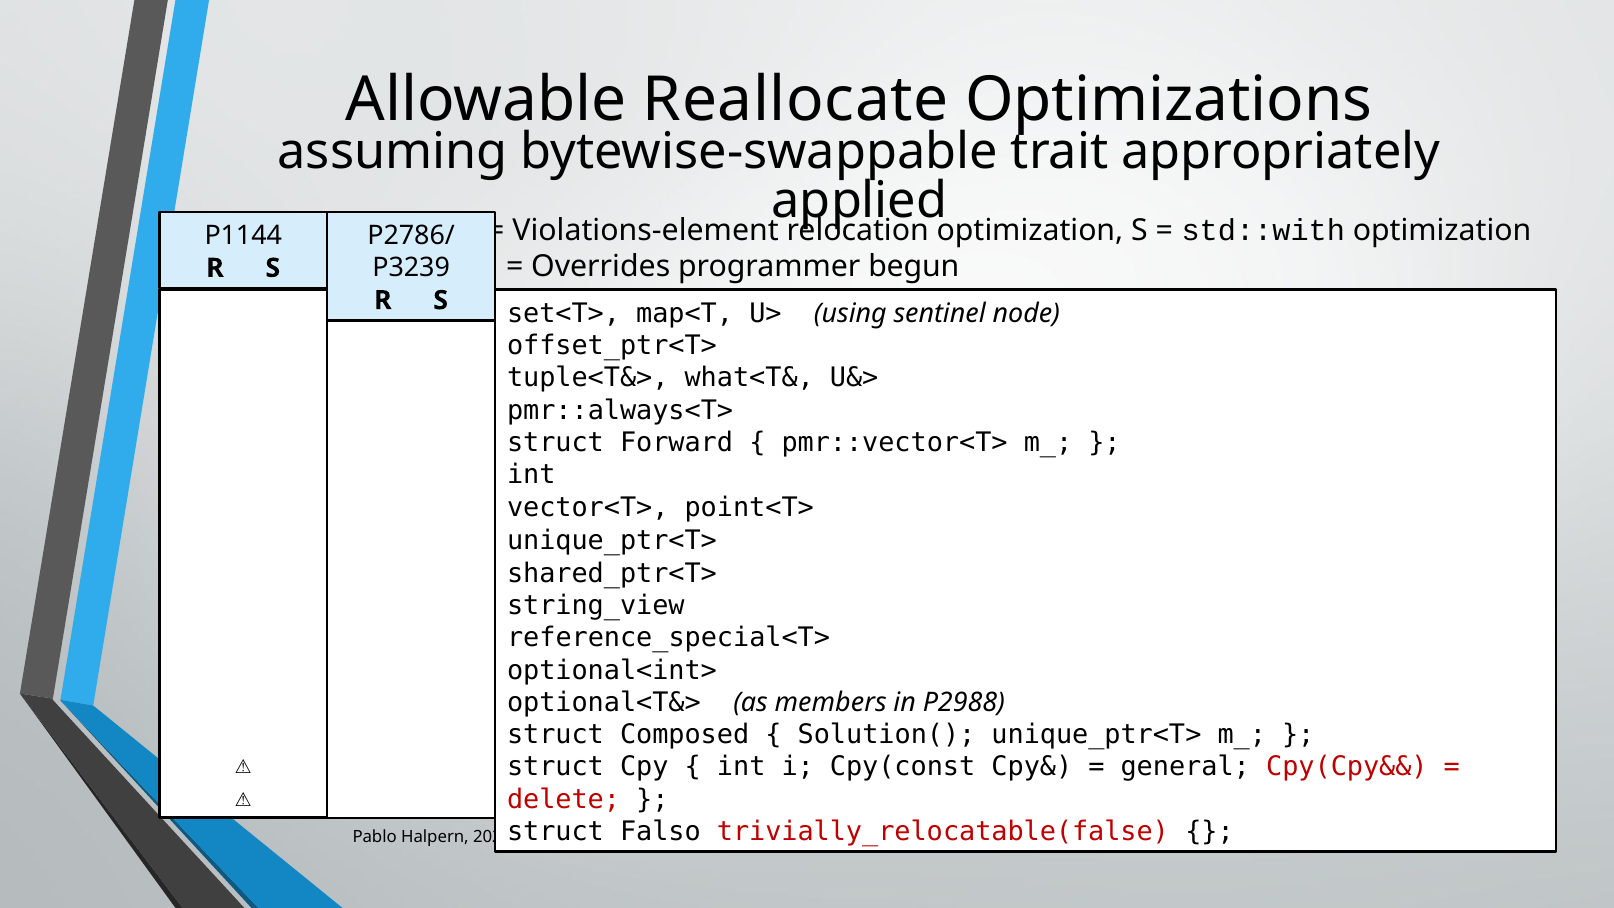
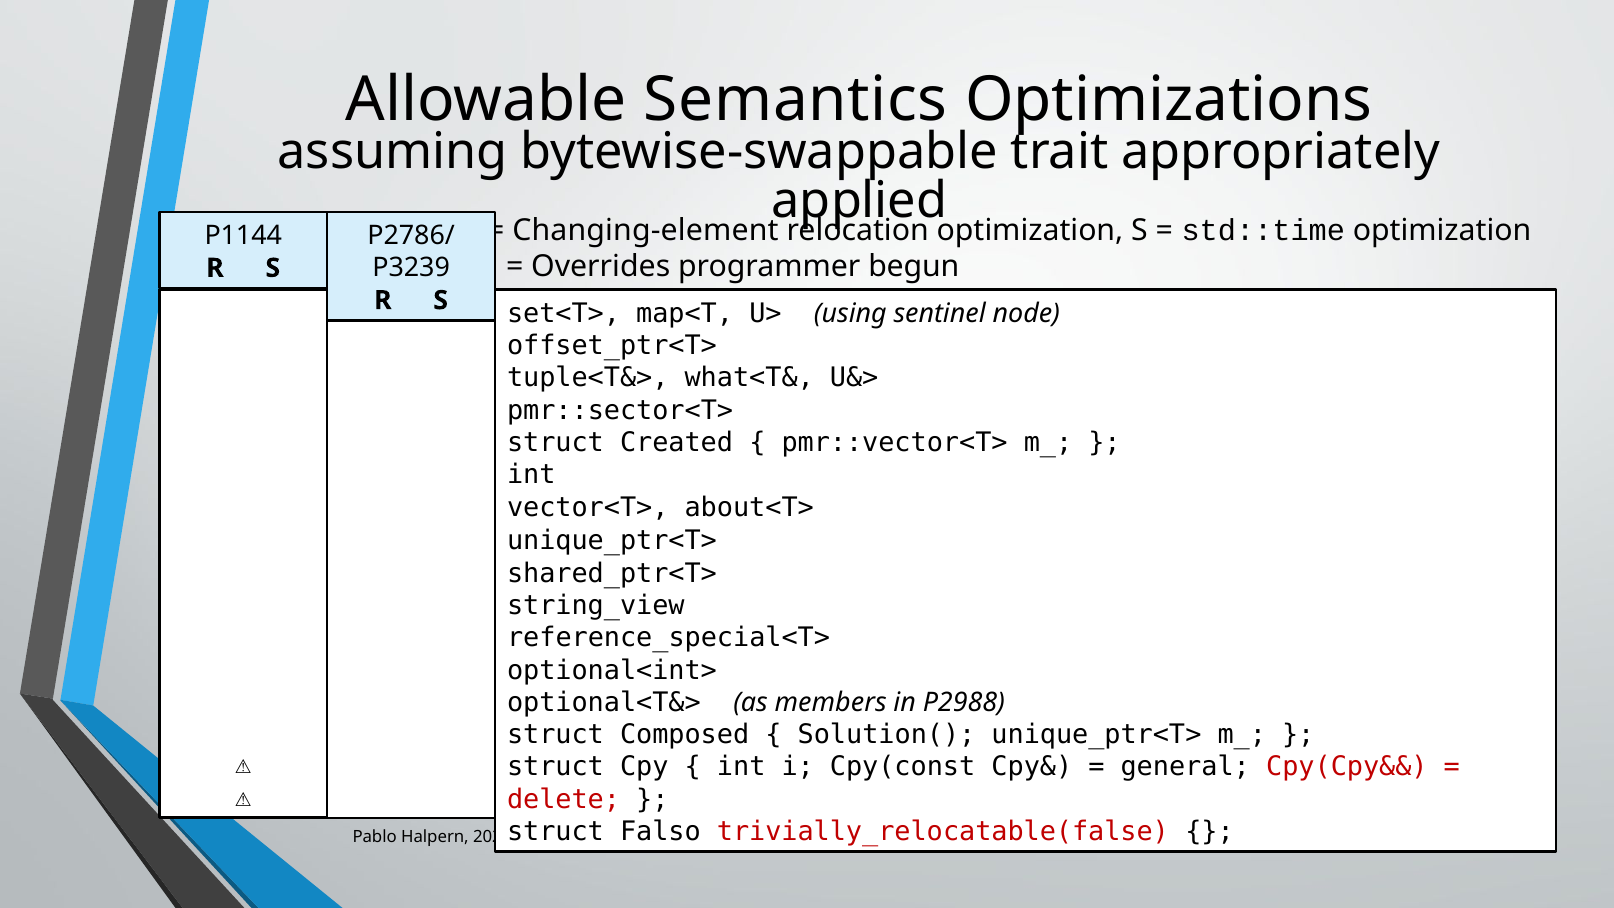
Reallocate: Reallocate -> Semantics (796, 100)
Violations-element: Violations-element -> Changing-element (645, 230)
std::with: std::with -> std::time (1263, 230)
pmr::always<T>: pmr::always<T> -> pmr::sector<T> (620, 410)
Forward: Forward -> Created (677, 443)
point<T>: point<T> -> about<T> (749, 507)
